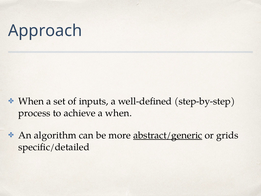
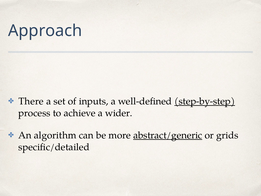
When: When -> There (31, 101)
step-by-step underline: none -> present (205, 101)
a when: when -> wider (119, 113)
